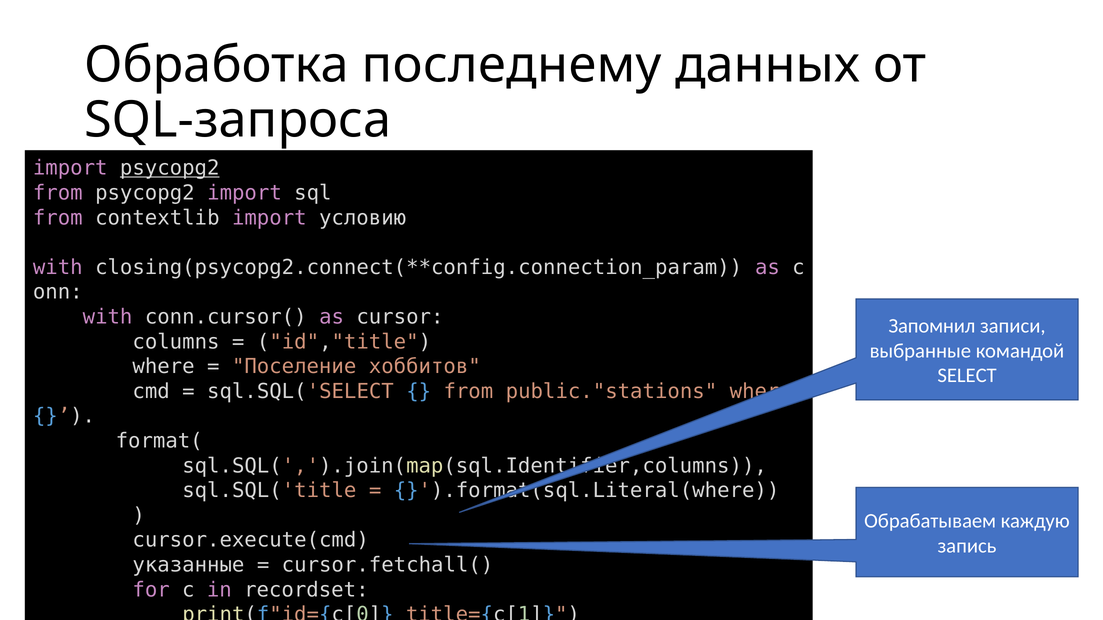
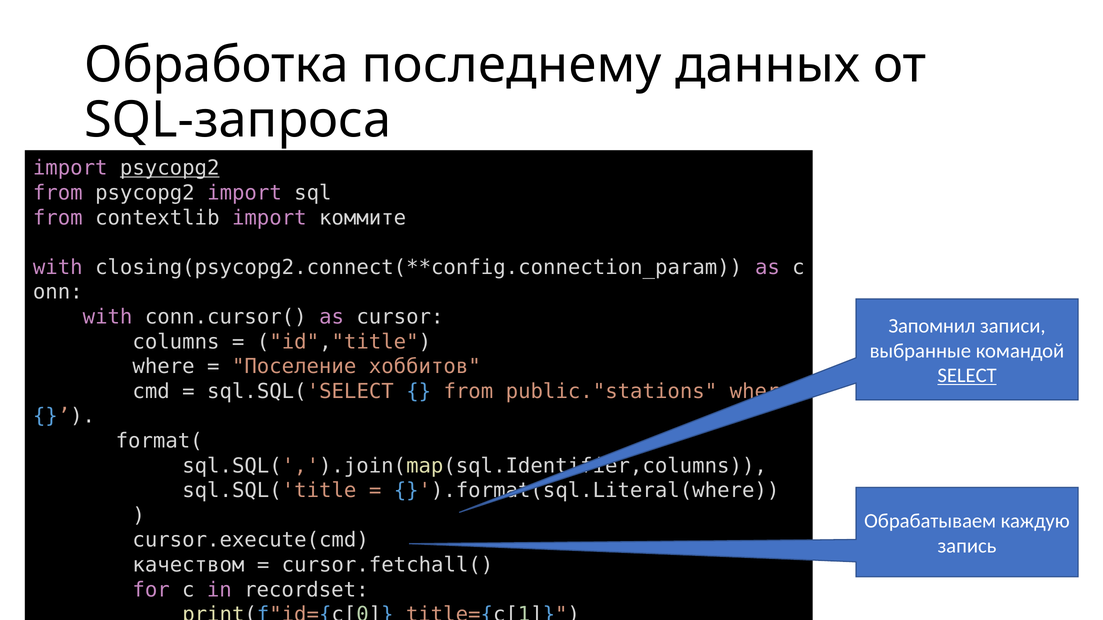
условию: условию -> коммите (363, 218)
SELECT underline: none -> present (967, 376)
указанные: указанные -> качеством (188, 565)
